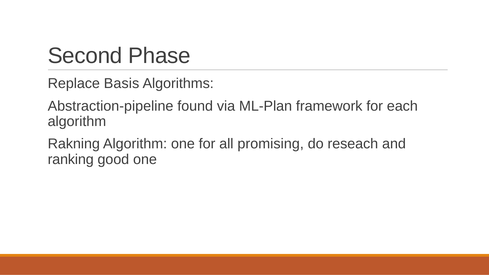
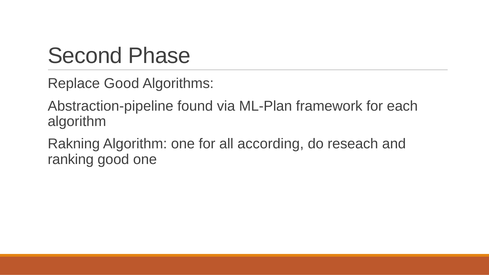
Replace Basis: Basis -> Good (122, 83)
promising: promising -> according (271, 144)
